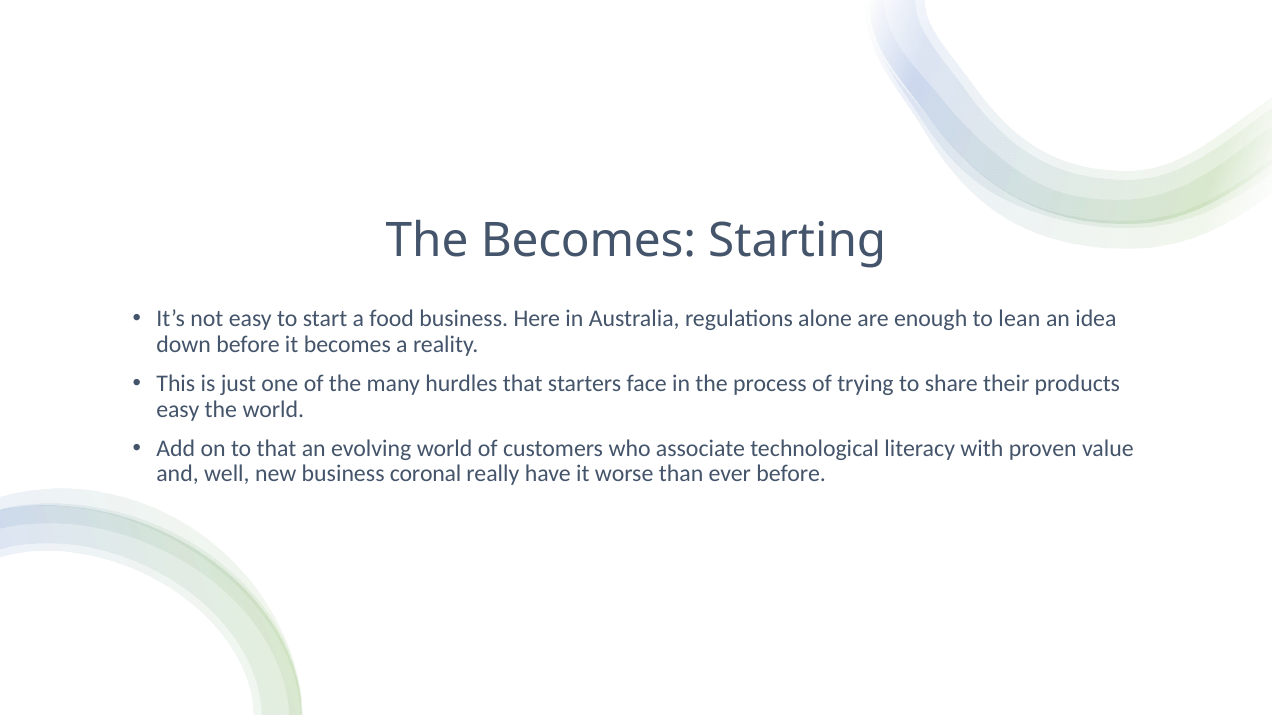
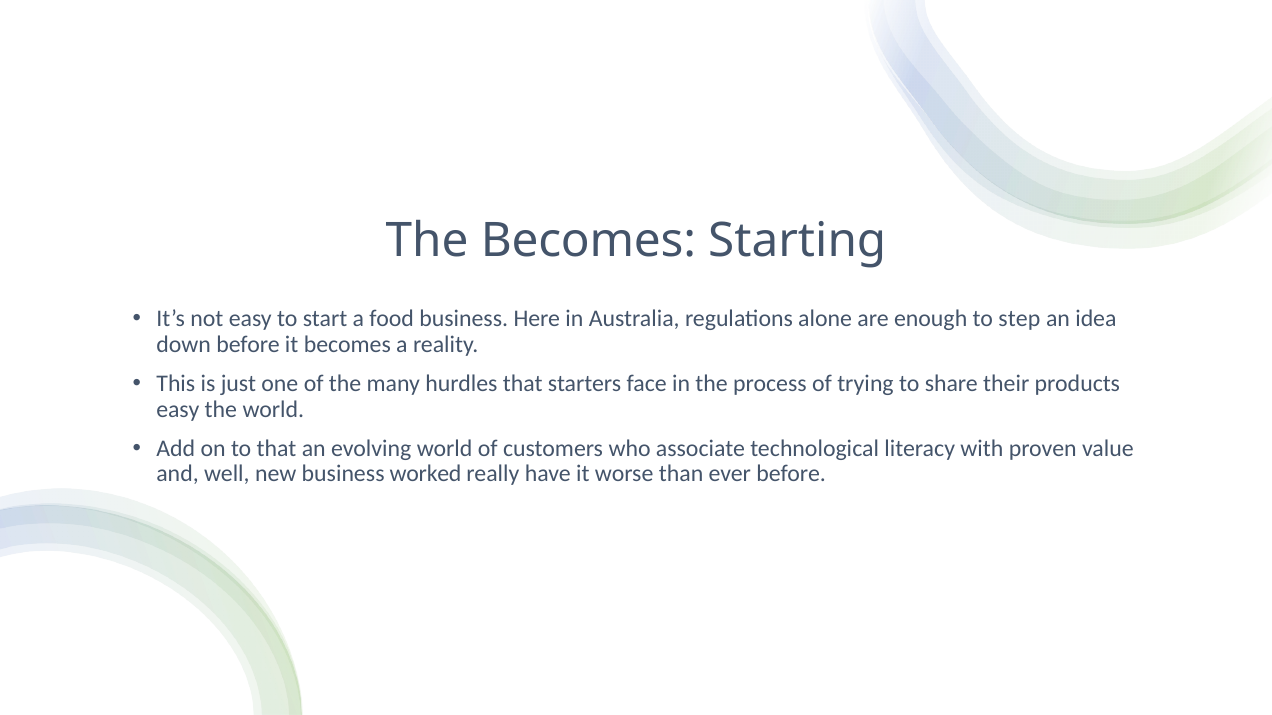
lean: lean -> step (1019, 319)
coronal: coronal -> worked (426, 474)
